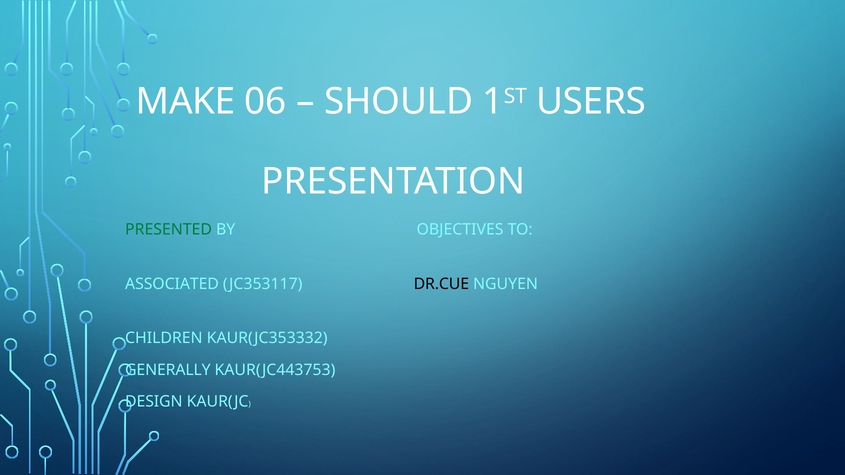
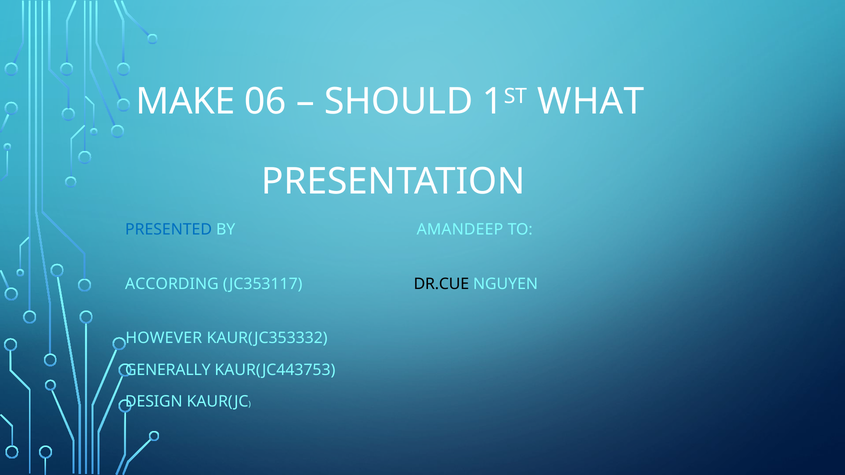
USERS: USERS -> WHAT (591, 102)
PRESENTED colour: green -> blue (169, 230)
OBJECTIVES: OBJECTIVES -> AMANDEEP (460, 230)
ASSOCIATED: ASSOCIATED -> ACCORDING (172, 284)
CHILDREN: CHILDREN -> HOWEVER (164, 338)
